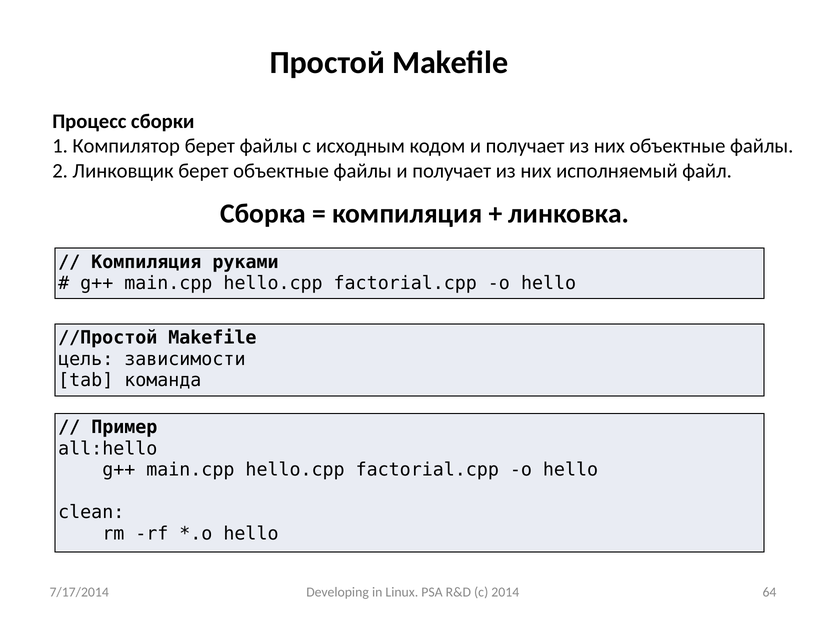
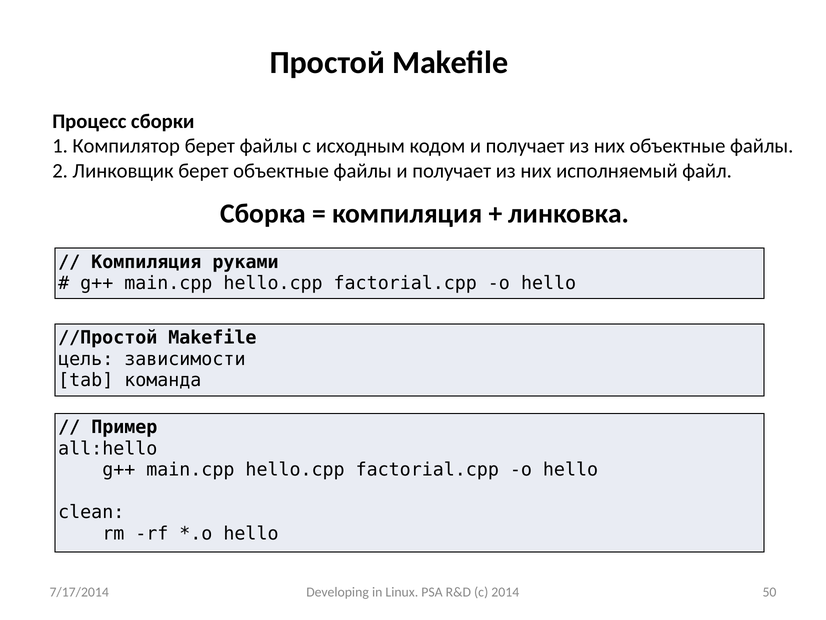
64: 64 -> 50 (769, 591)
